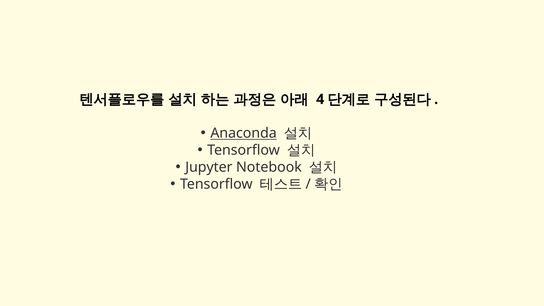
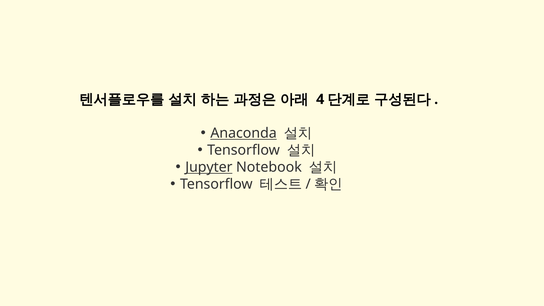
Jupyter underline: none -> present (209, 167)
